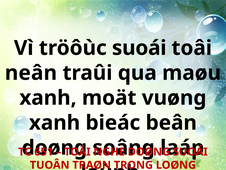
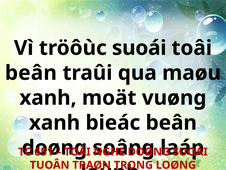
neân: neân -> beân (31, 73)
